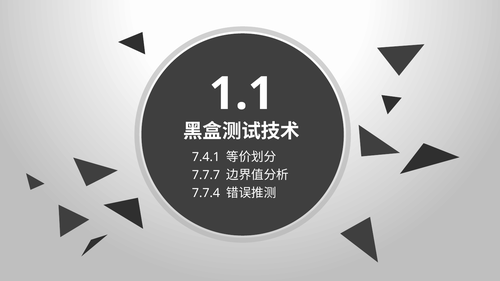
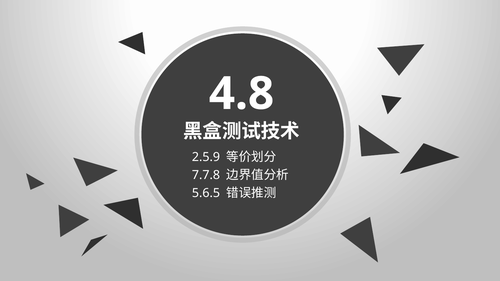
1.1: 1.1 -> 4.8 (242, 94)
7.4.1: 7.4.1 -> 2.5.9 (206, 157)
7.7.7: 7.7.7 -> 7.7.8 (206, 175)
7.7.4: 7.7.4 -> 5.6.5 (206, 193)
